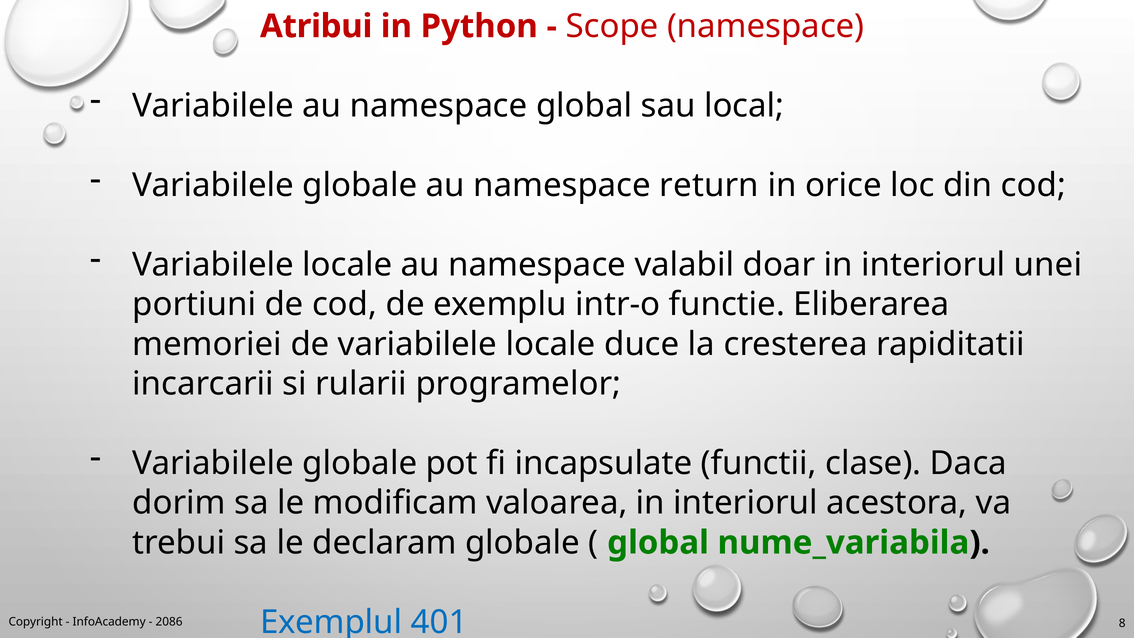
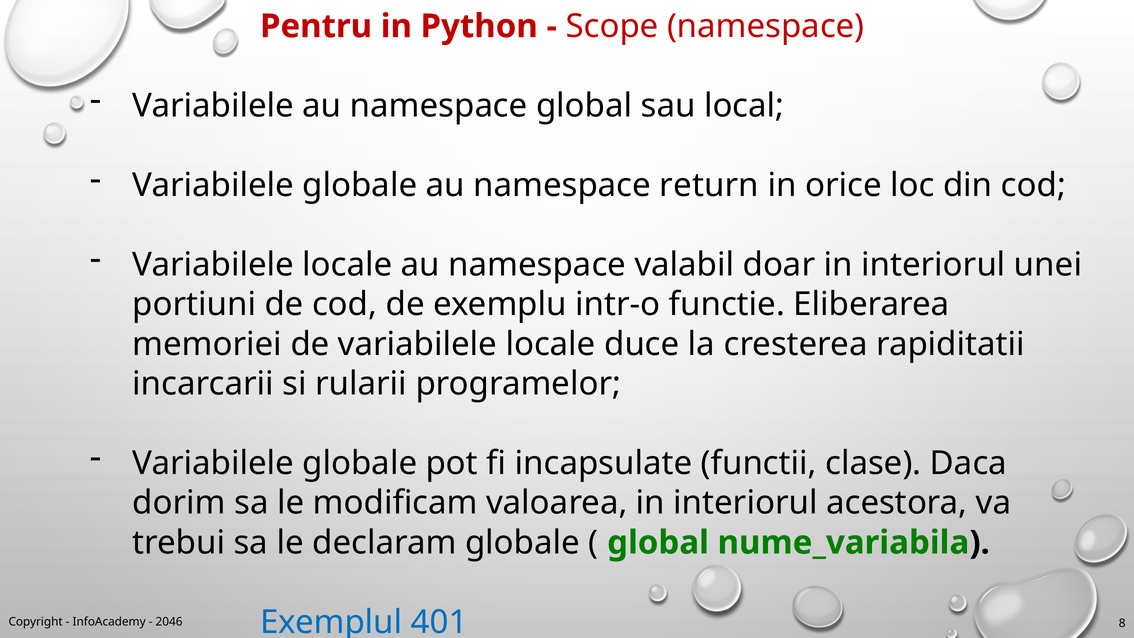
Atribui: Atribui -> Pentru (316, 26)
2086: 2086 -> 2046 (169, 622)
